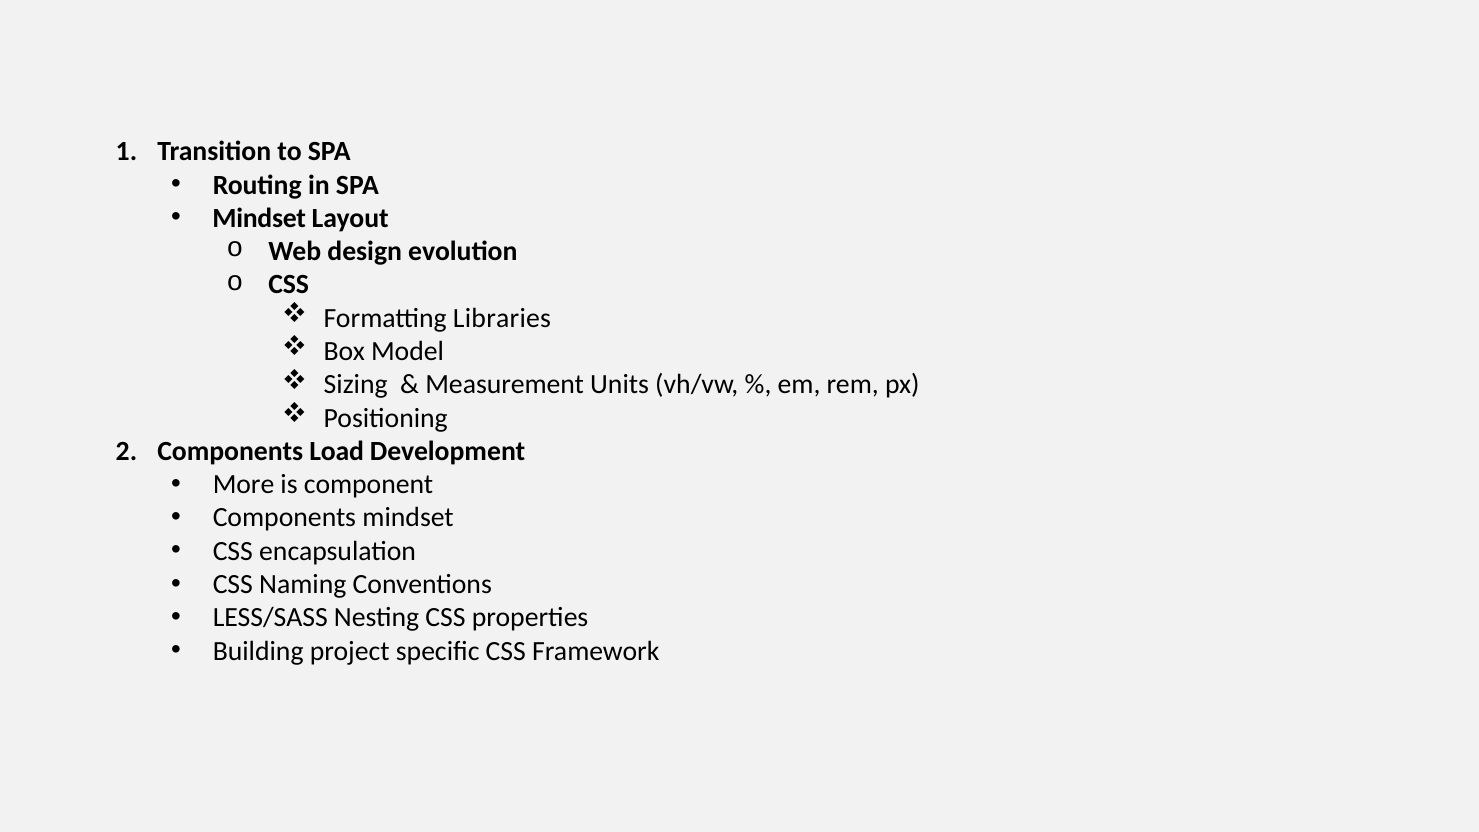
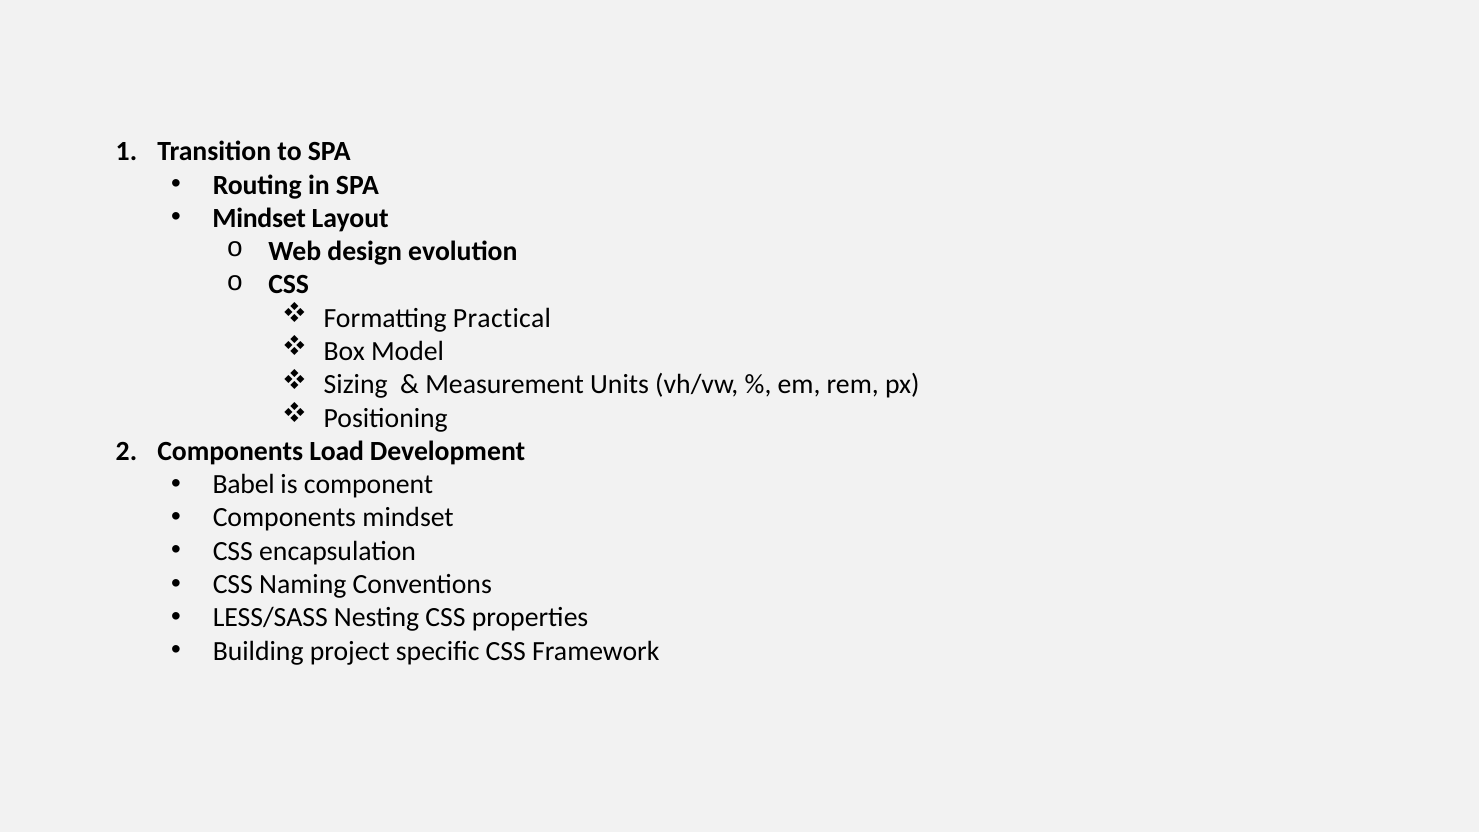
Libraries: Libraries -> Practical (502, 318)
More: More -> Babel (244, 484)
